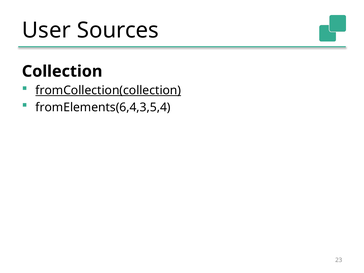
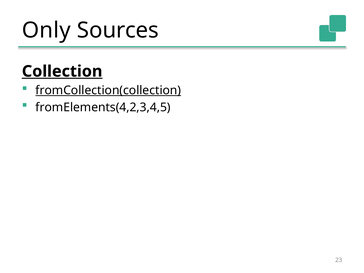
User: User -> Only (46, 30)
Collection underline: none -> present (62, 71)
fromElements(6,4,3,5,4: fromElements(6,4,3,5,4 -> fromElements(4,2,3,4,5 (103, 107)
